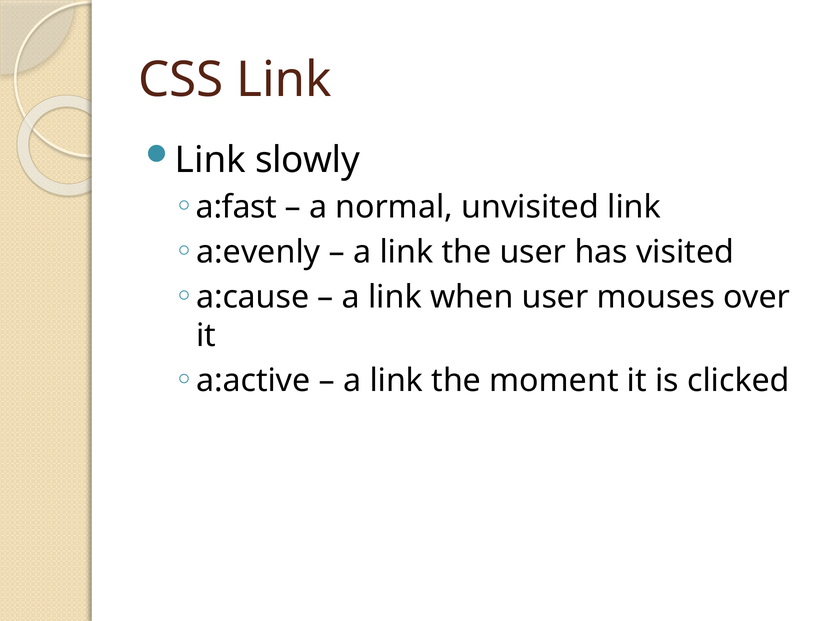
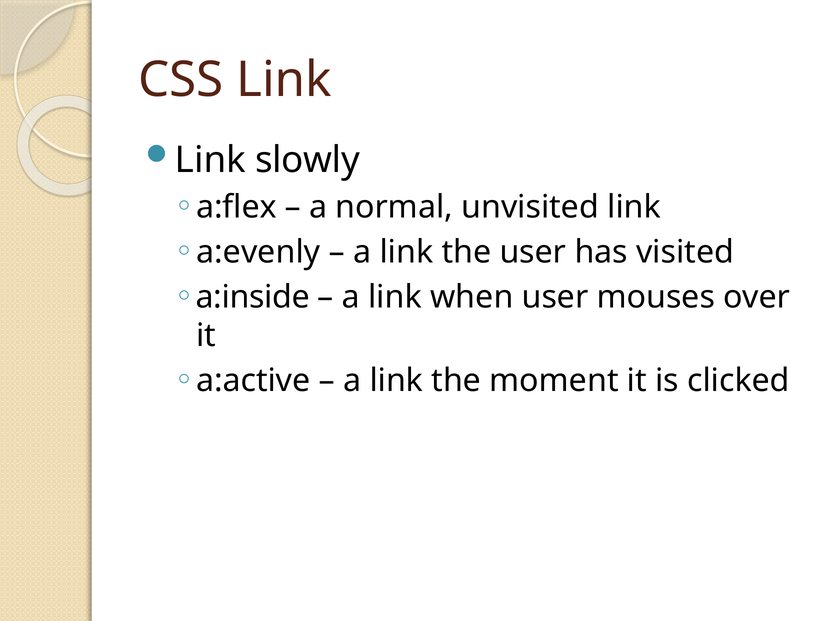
a:fast: a:fast -> a:flex (236, 207)
a:cause: a:cause -> a:inside (253, 297)
